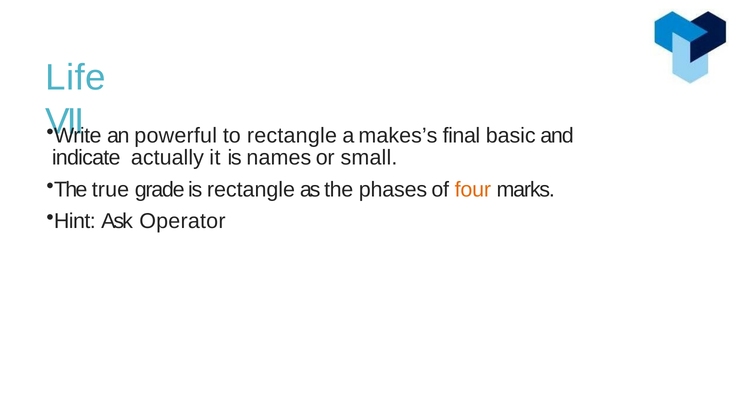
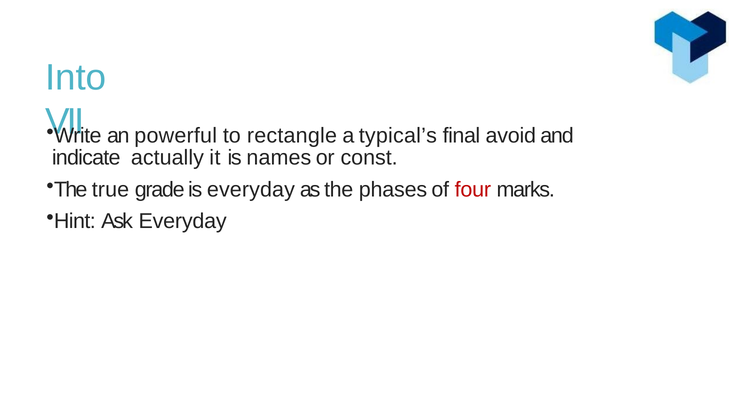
Life: Life -> Into (76, 78)
makes’s: makes’s -> typical’s (398, 136)
basic: basic -> avoid (511, 136)
small: small -> const (369, 158)
is rectangle: rectangle -> everyday (251, 190)
four colour: orange -> red (473, 190)
Ask Operator: Operator -> Everyday (183, 222)
